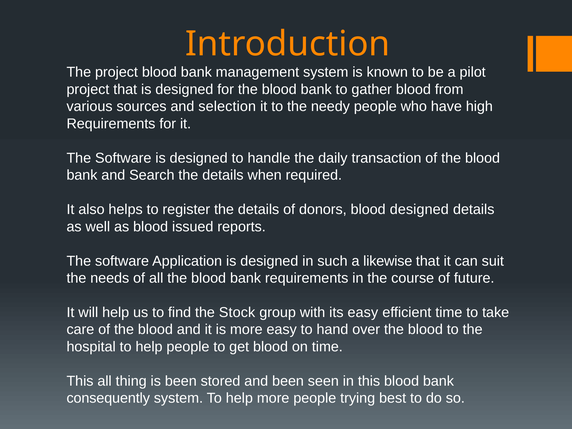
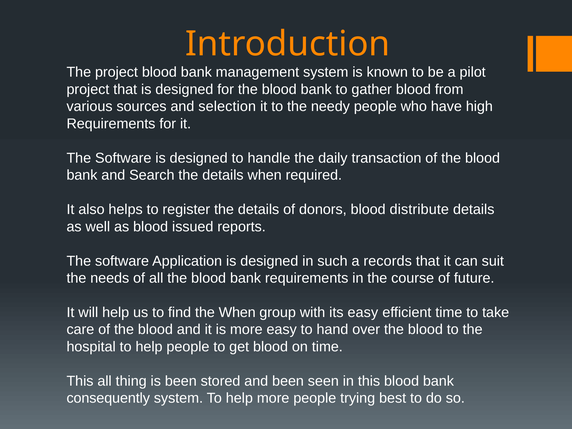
blood designed: designed -> distribute (419, 209)
likewise: likewise -> records (388, 261)
the Stock: Stock -> When (237, 312)
